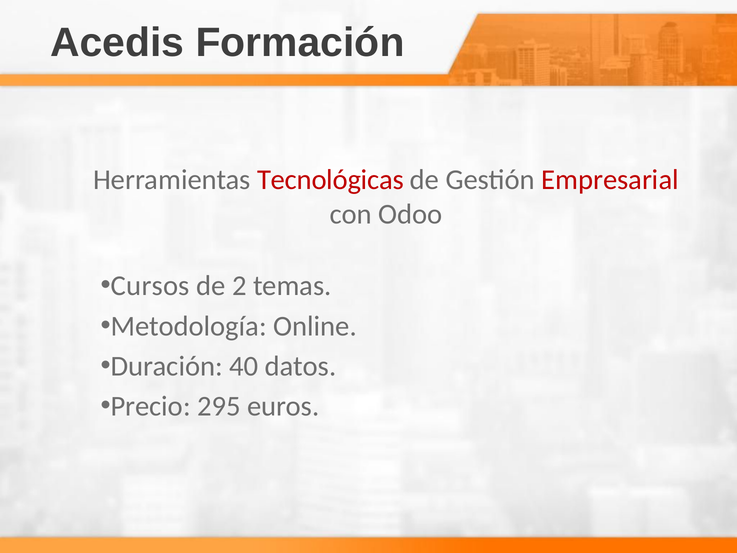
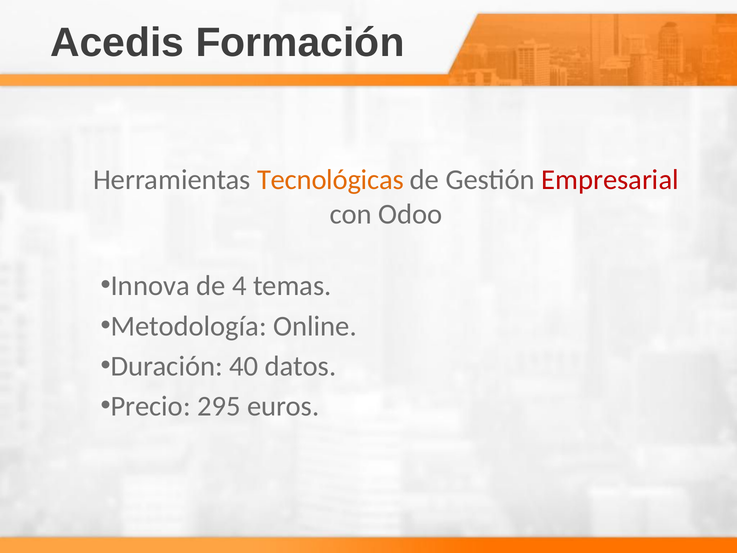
Tecnológicas colour: red -> orange (330, 180)
Cursos: Cursos -> Innova (150, 286)
2: 2 -> 4 (239, 286)
